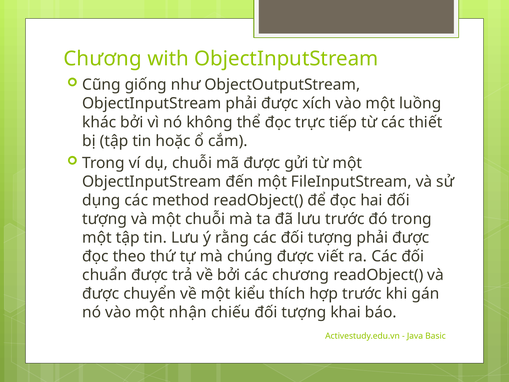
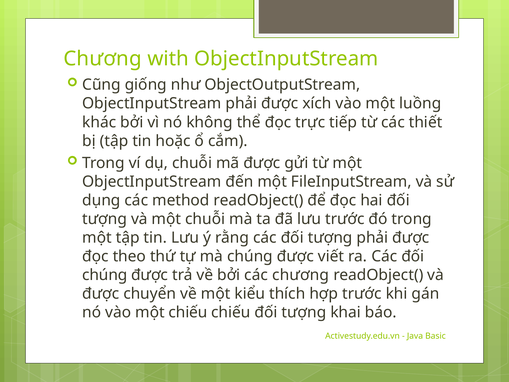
chuẩn: chuẩn -> chúng (105, 275)
một nhận: nhận -> chiếu (188, 312)
